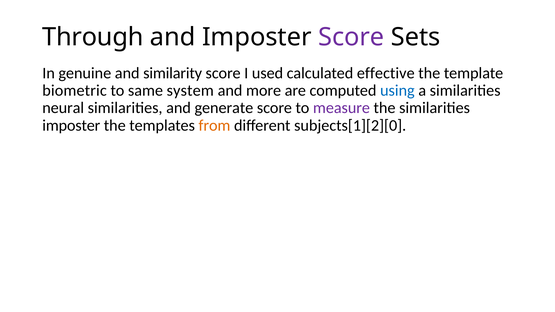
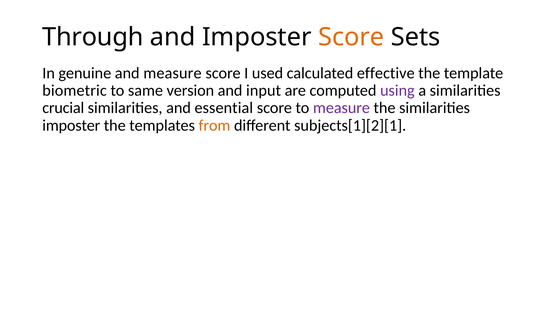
Score colour: purple -> orange (351, 37)
and similarity: similarity -> measure (172, 73)
system: system -> version (190, 91)
more: more -> input (264, 91)
using colour: blue -> purple (397, 91)
neural: neural -> crucial (63, 108)
generate: generate -> essential (224, 108)
subjects[1][2][0: subjects[1][2][0 -> subjects[1][2][1 (350, 125)
